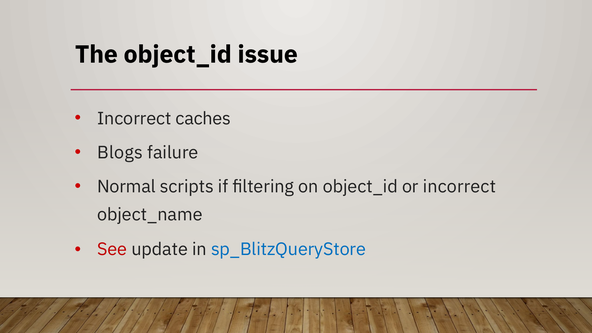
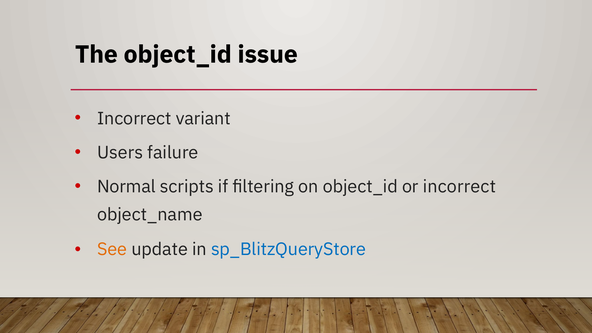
caches: caches -> variant (203, 119)
Blogs: Blogs -> Users (120, 153)
See colour: red -> orange (112, 249)
